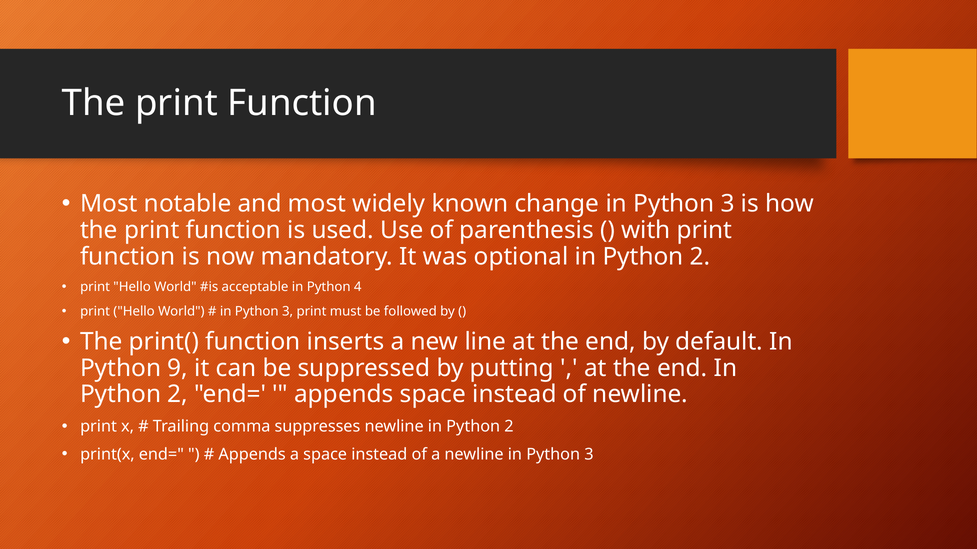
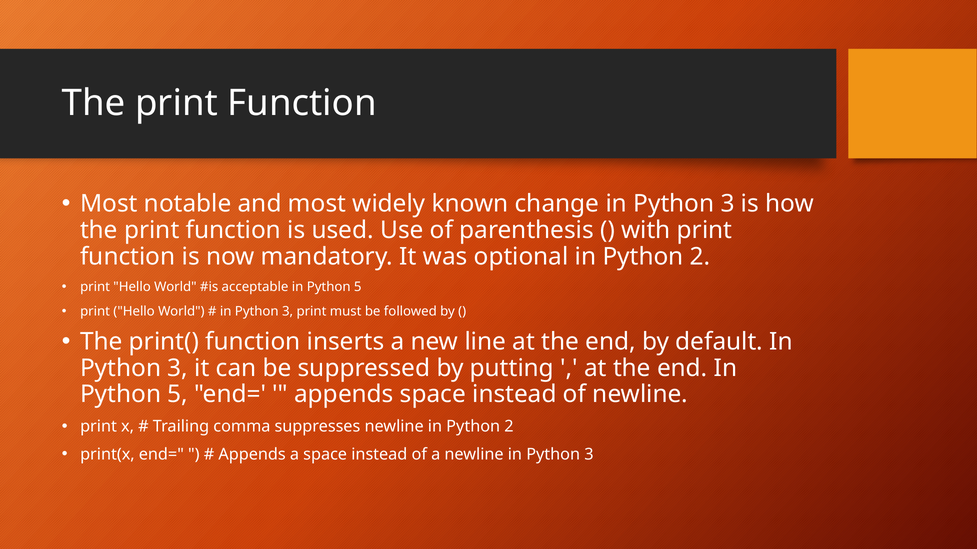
acceptable in Python 4: 4 -> 5 (358, 287)
9: 9 -> 3 (178, 368)
2: 2 -> 5 (178, 395)
